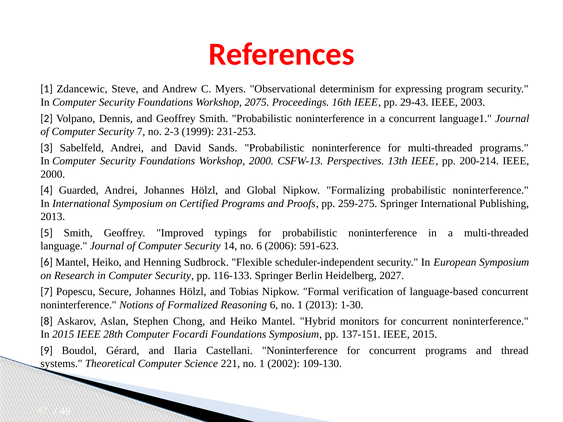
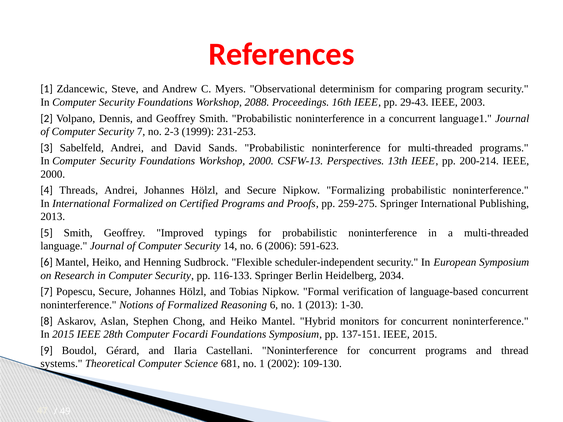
expressing: expressing -> comparing (419, 89)
2075: 2075 -> 2088 (257, 102)
Guarded: Guarded -> Threads (79, 190)
and Global: Global -> Secure (262, 190)
International Symposium: Symposium -> Formalized (138, 204)
2027: 2027 -> 2034 (392, 276)
221: 221 -> 681 (230, 364)
